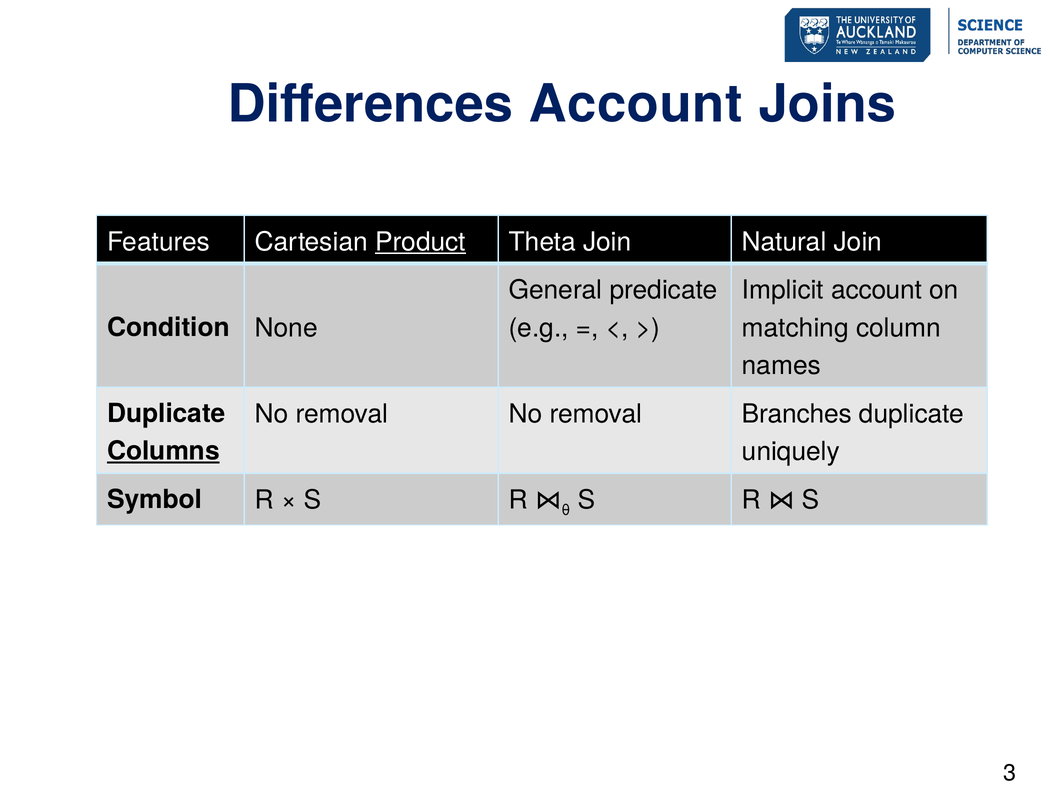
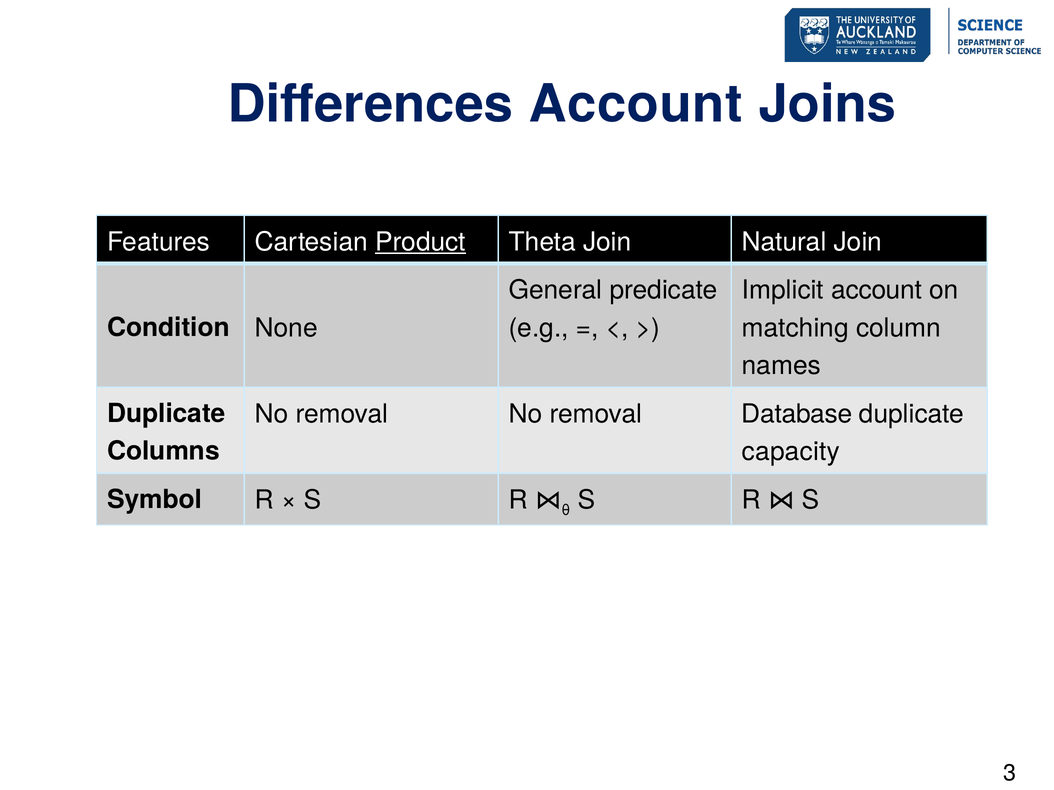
Branches: Branches -> Database (797, 414)
uniquely: uniquely -> capacity (791, 452)
Columns underline: present -> none (163, 451)
